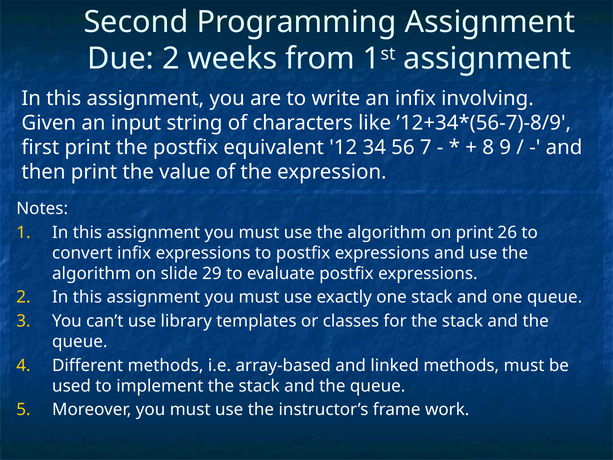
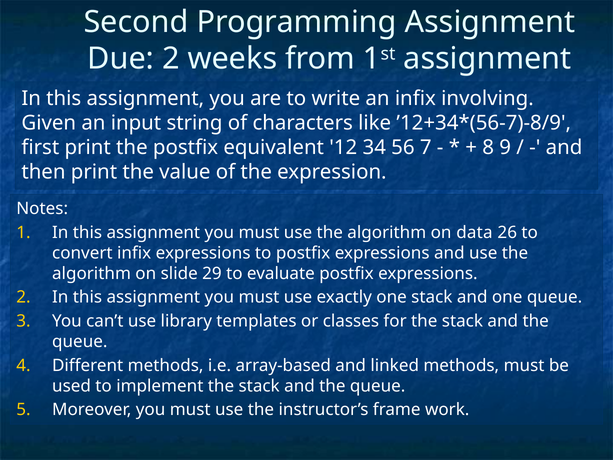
on print: print -> data (474, 232)
